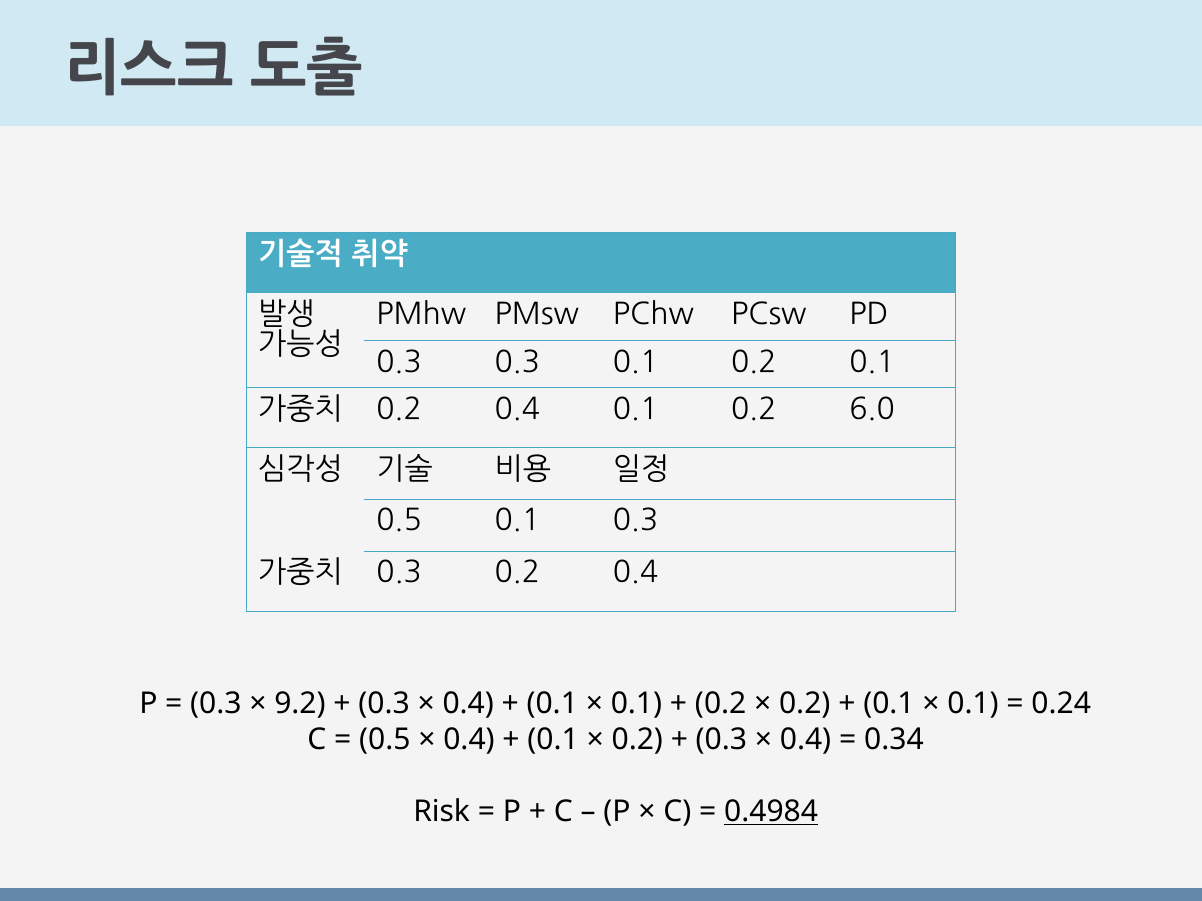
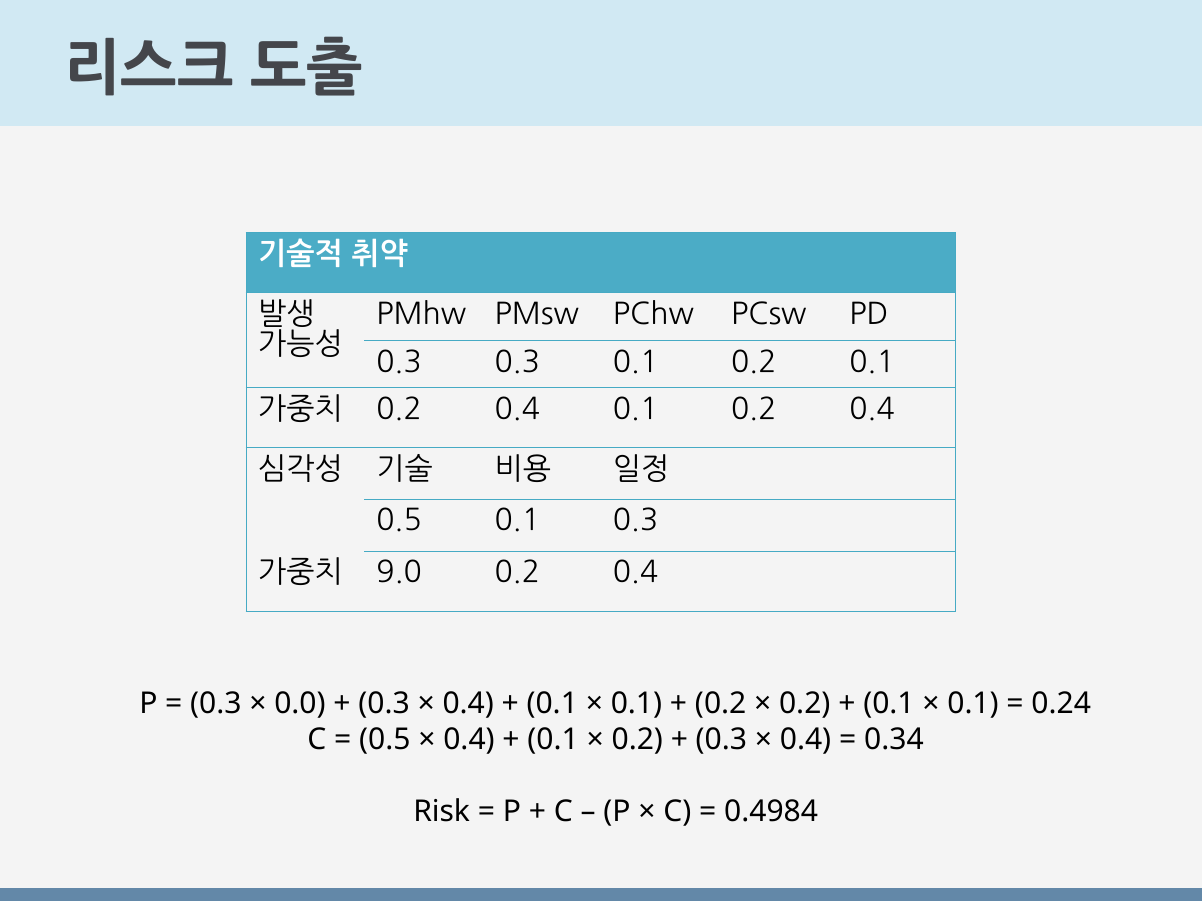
0.1 0.2 6.0: 6.0 -> 0.4 (872, 410)
0.3: 0.3 -> 9.0 (399, 573)
9.2: 9.2 -> 0.0 (300, 704)
0.4984 underline: present -> none (771, 812)
